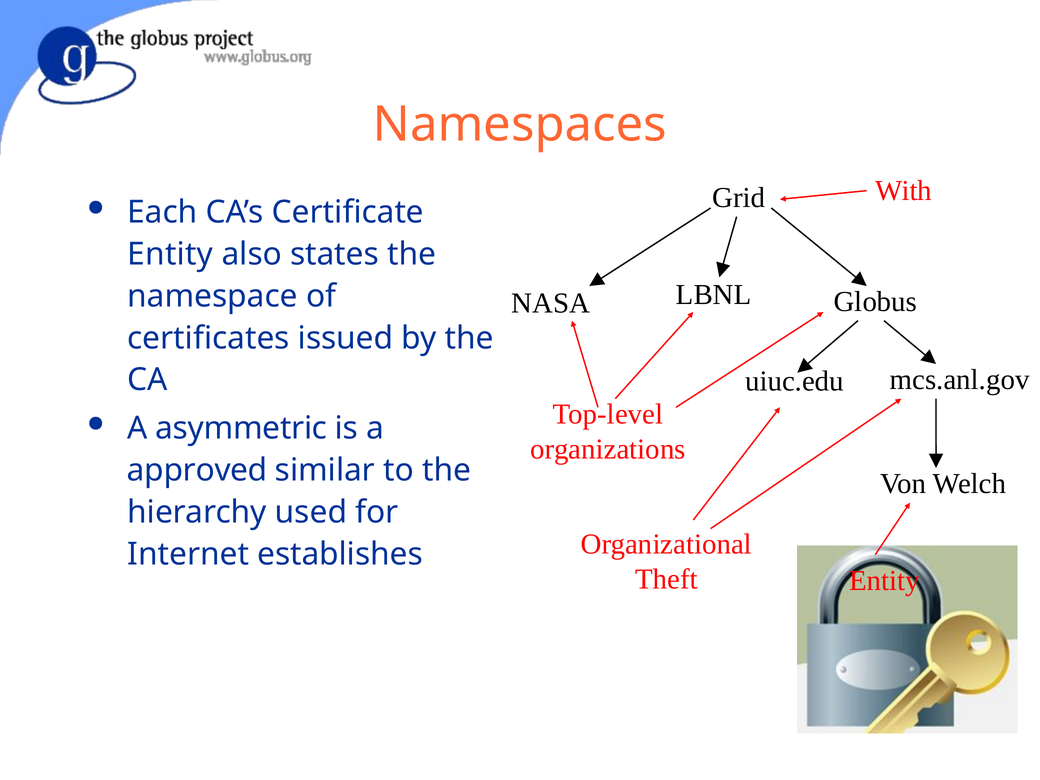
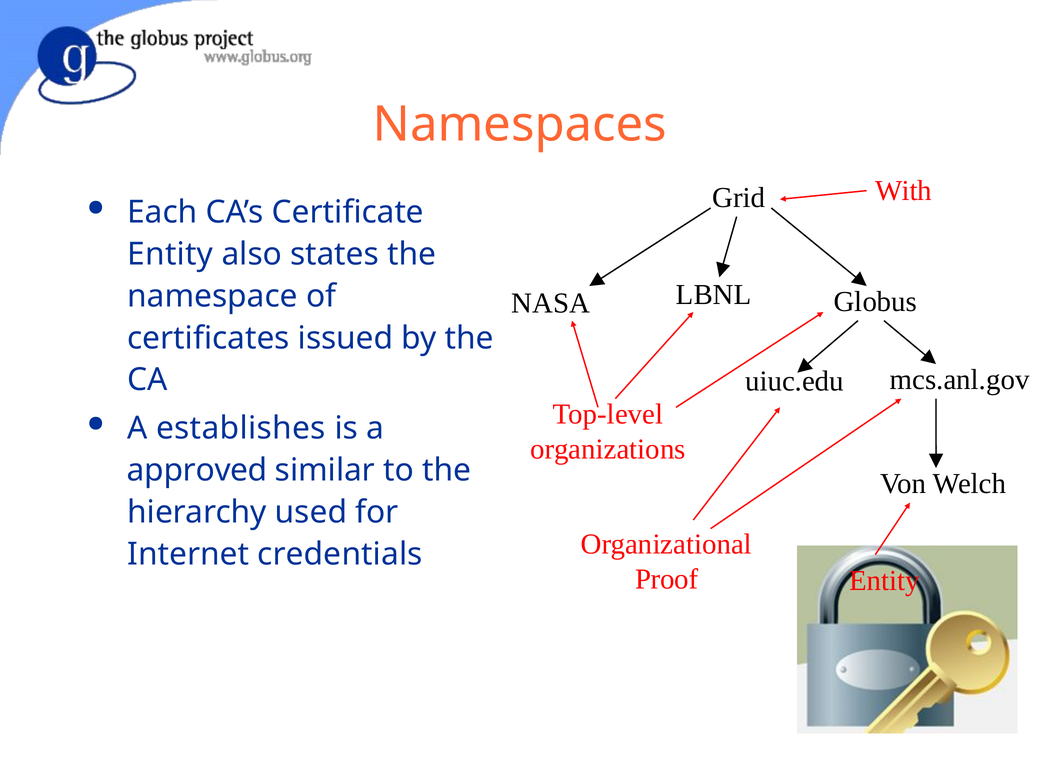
asymmetric: asymmetric -> establishes (241, 428)
establishes: establishes -> credentials (340, 554)
Theft: Theft -> Proof (667, 579)
